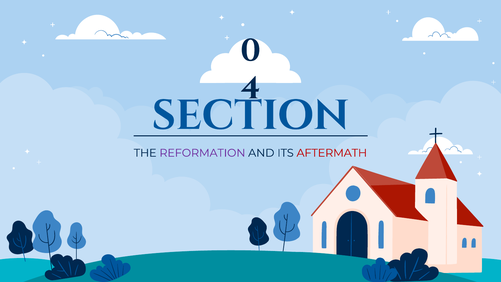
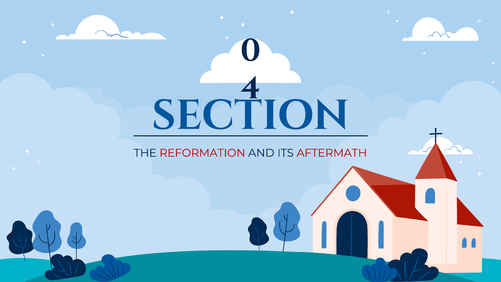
REFORMATION colour: purple -> red (202, 153)
